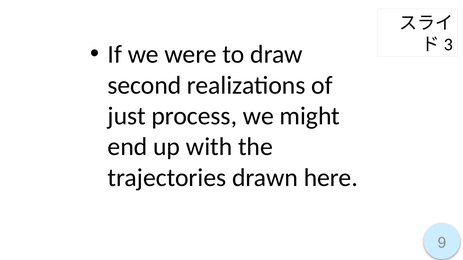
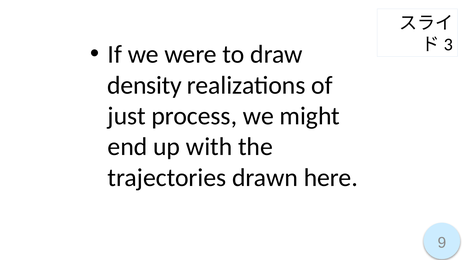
second: second -> density (144, 85)
